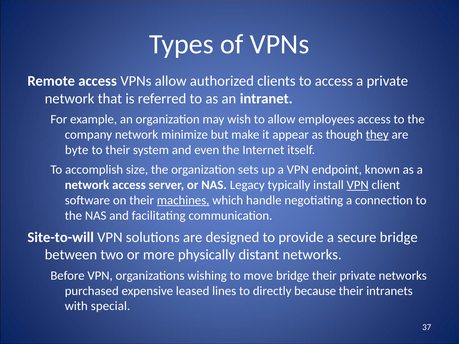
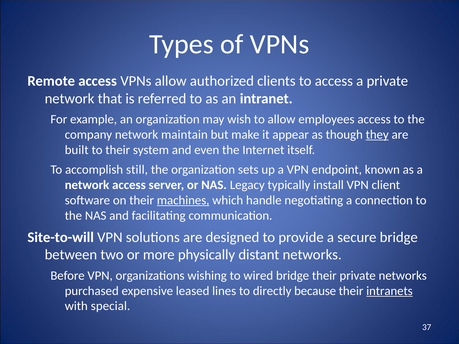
minimize: minimize -> maintain (184, 135)
byte: byte -> built (77, 150)
size: size -> still (137, 170)
VPN underline: present -> none (358, 185)
move: move -> wired (258, 276)
intranets underline: none -> present (390, 291)
